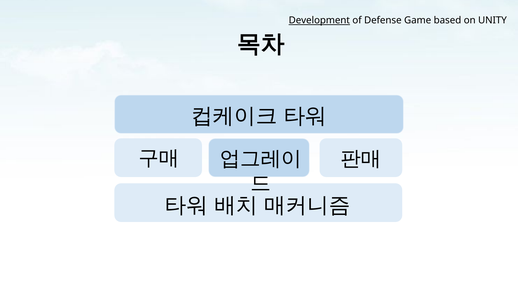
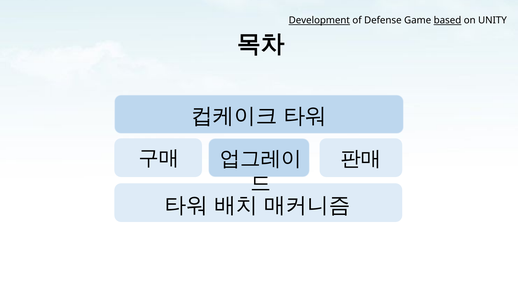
based underline: none -> present (447, 20)
